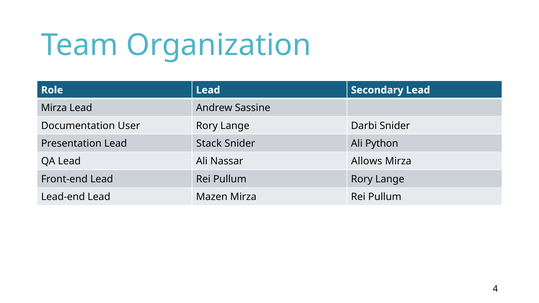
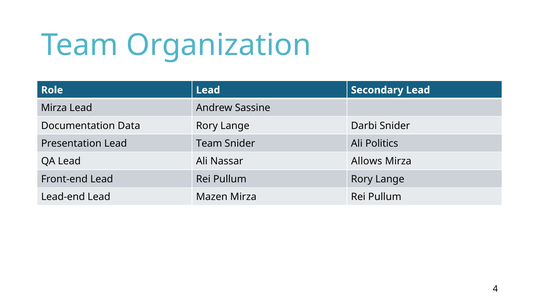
User: User -> Data (129, 126)
Lead Stack: Stack -> Team (209, 144)
Python: Python -> Politics (382, 144)
